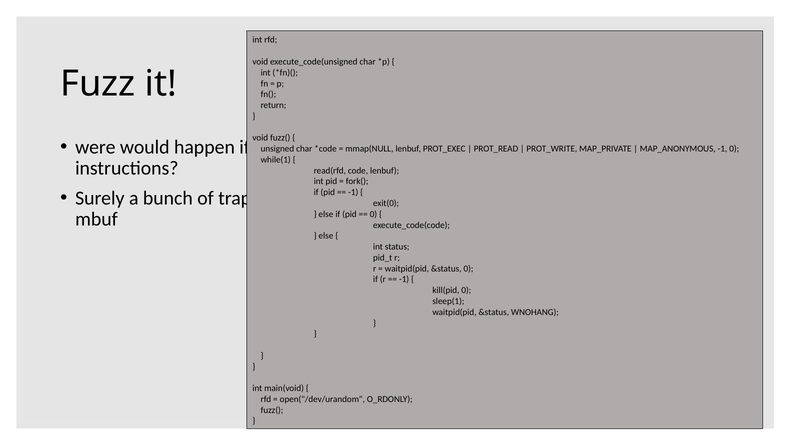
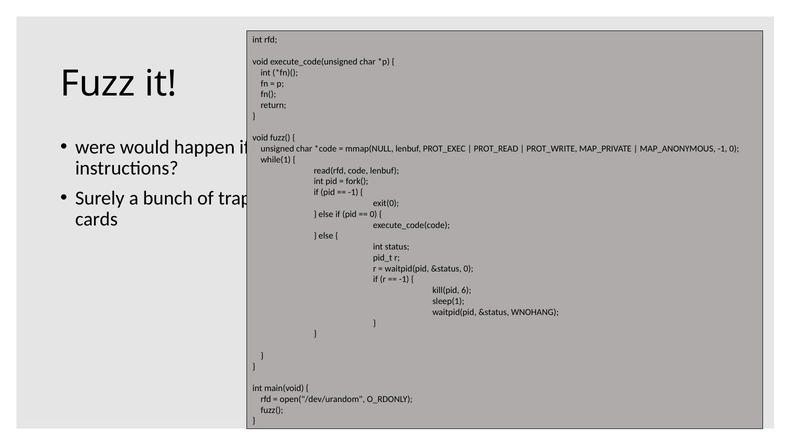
mbuf: mbuf -> cards (96, 219)
kill(pid 0: 0 -> 6 (466, 290)
